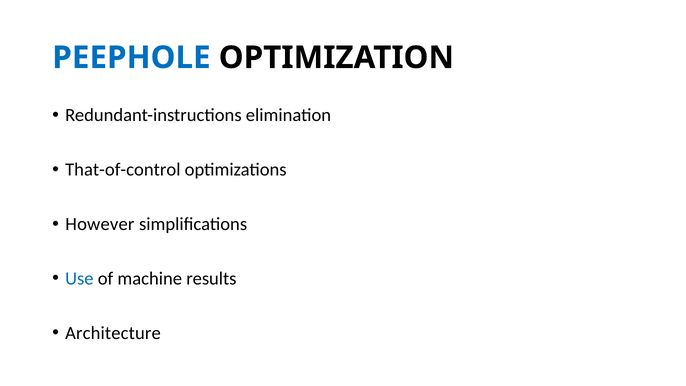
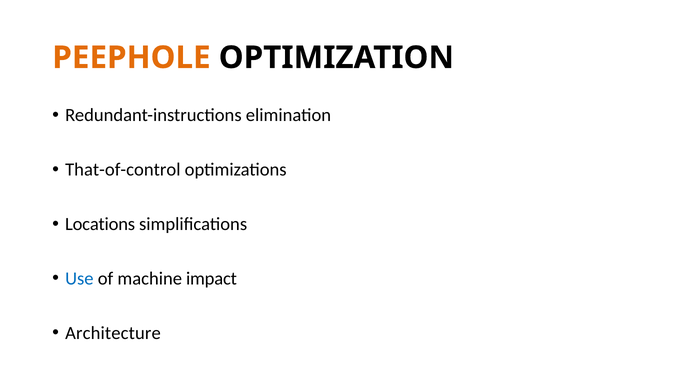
PEEPHOLE colour: blue -> orange (131, 58)
However: However -> Locations (100, 224)
results: results -> impact (211, 278)
